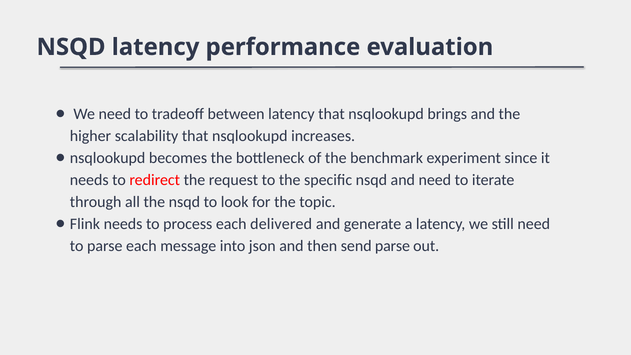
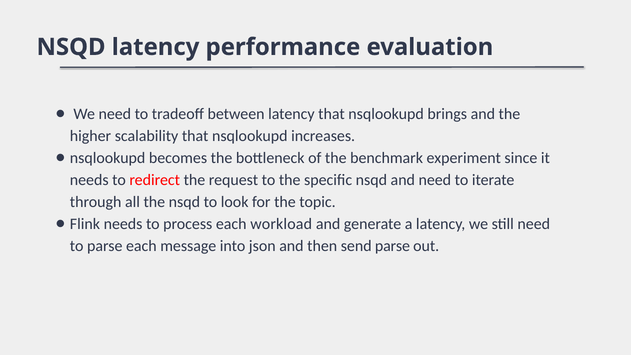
delivered: delivered -> workload (281, 224)
